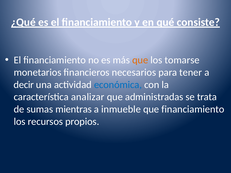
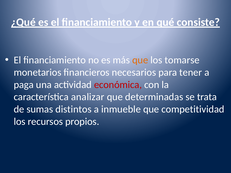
decir: decir -> paga (24, 85)
económica colour: blue -> red (118, 85)
administradas: administradas -> determinadas (154, 97)
mientras: mientras -> distintos (73, 109)
que financiamiento: financiamiento -> competitividad (193, 109)
